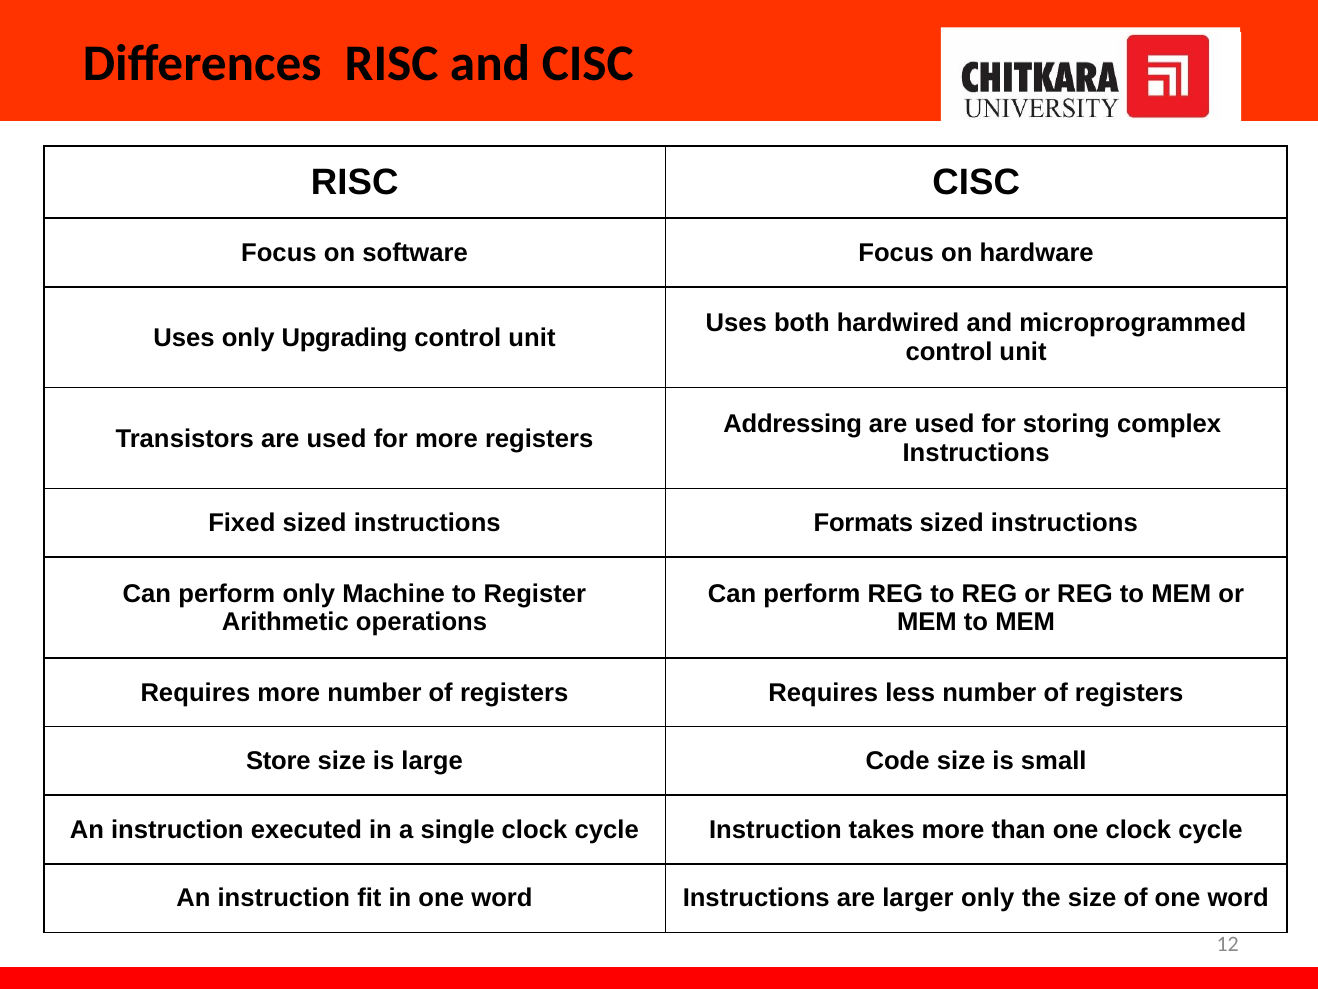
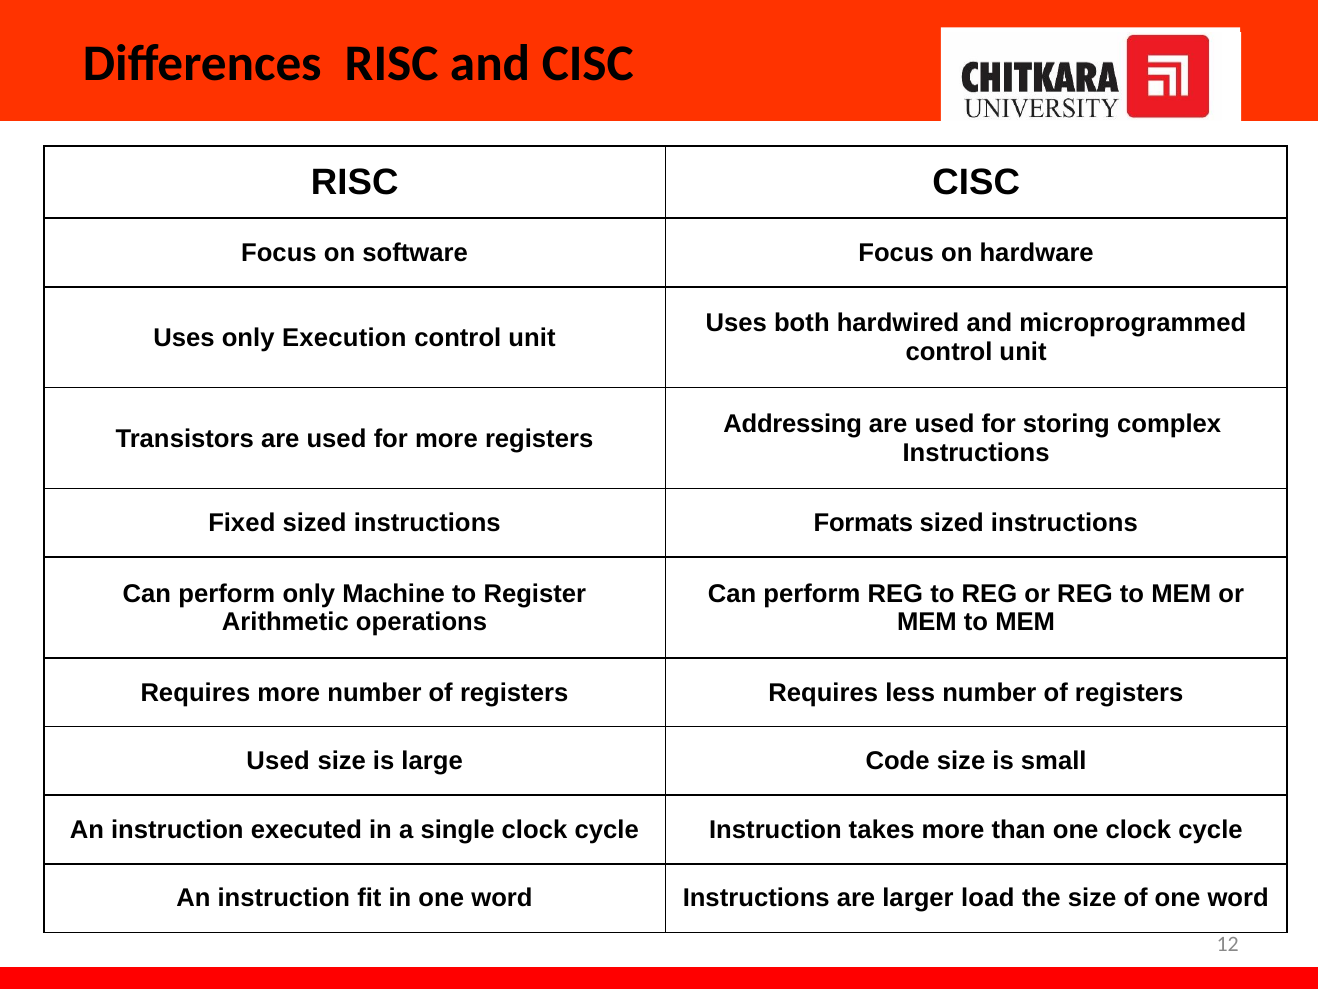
Upgrading: Upgrading -> Execution (344, 337)
Store: Store -> Used (278, 761)
larger only: only -> load (988, 898)
